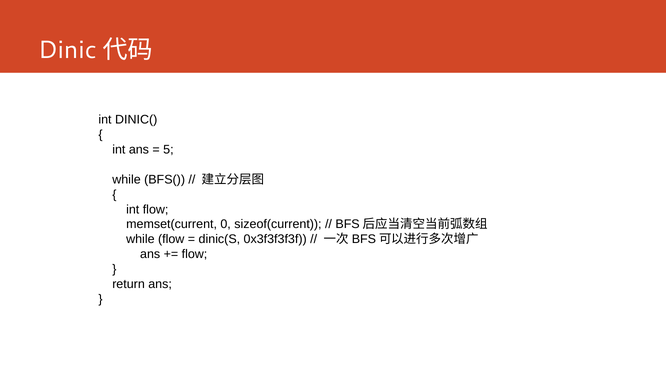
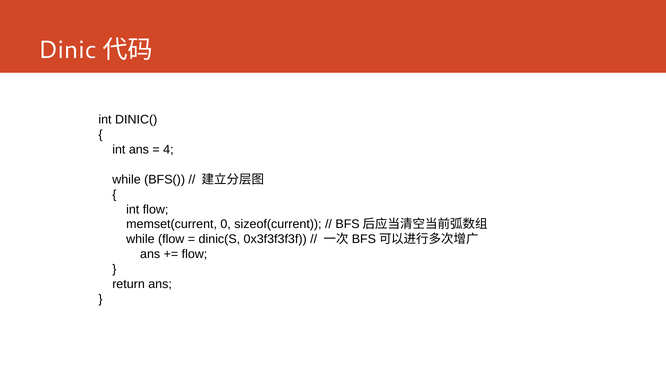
5: 5 -> 4 (168, 150)
